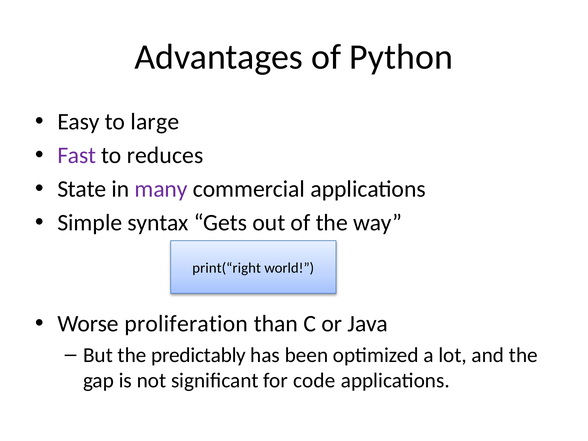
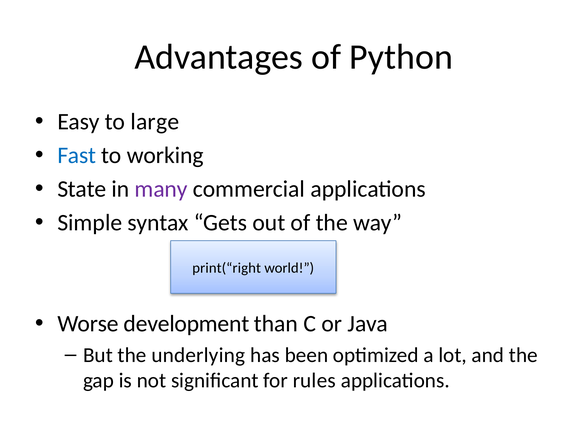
Fast colour: purple -> blue (77, 155)
reduces: reduces -> working (165, 155)
proliferation: proliferation -> development (186, 324)
predictably: predictably -> underlying (198, 355)
code: code -> rules (314, 380)
